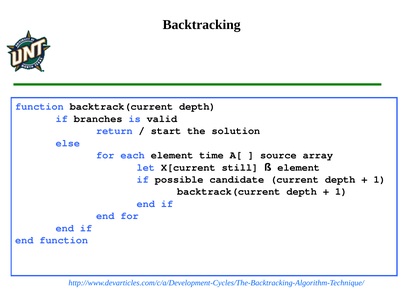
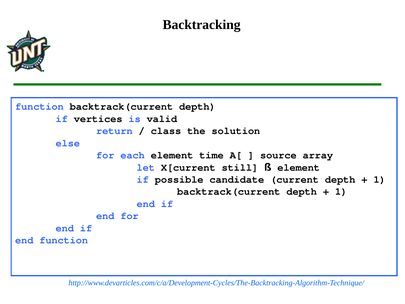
branches: branches -> vertices (98, 119)
start: start -> class (166, 131)
